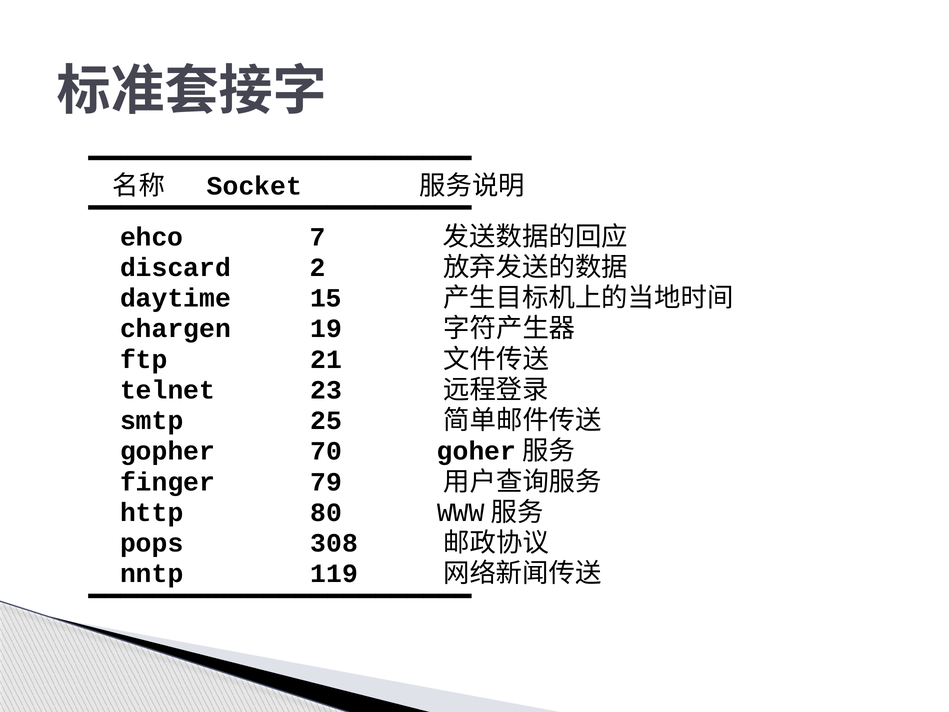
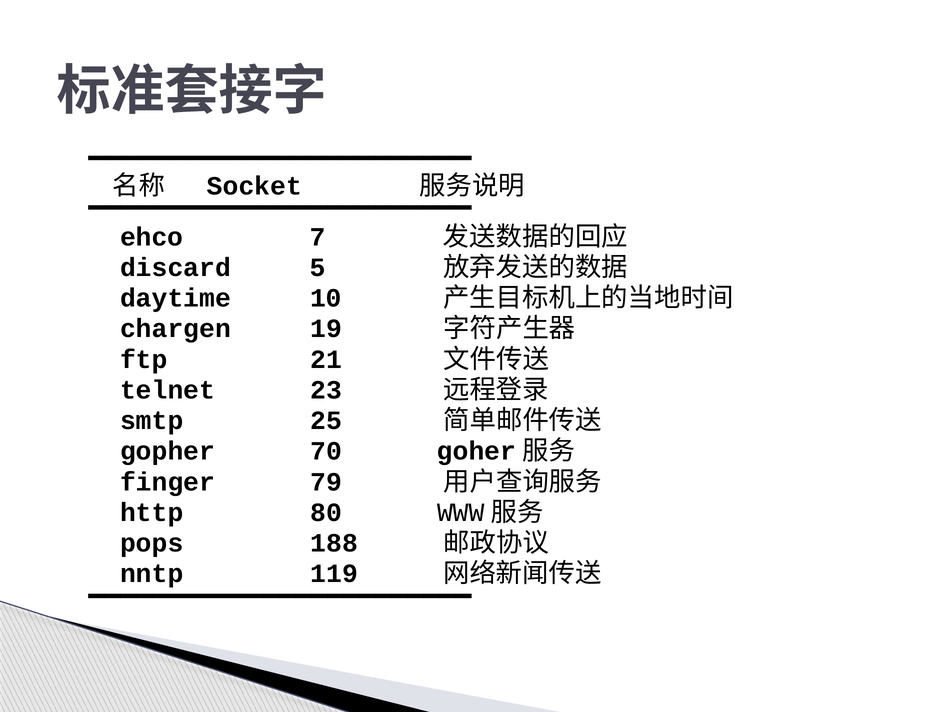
2: 2 -> 5 (318, 267)
15: 15 -> 10 (326, 298)
308: 308 -> 188 (334, 543)
